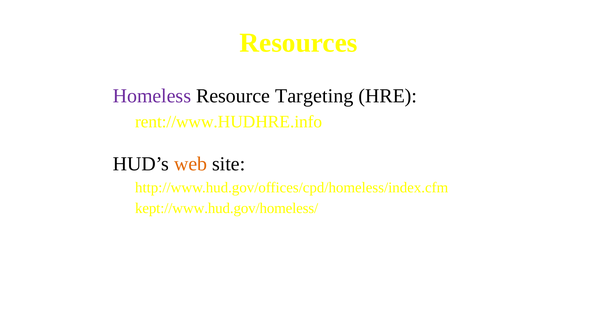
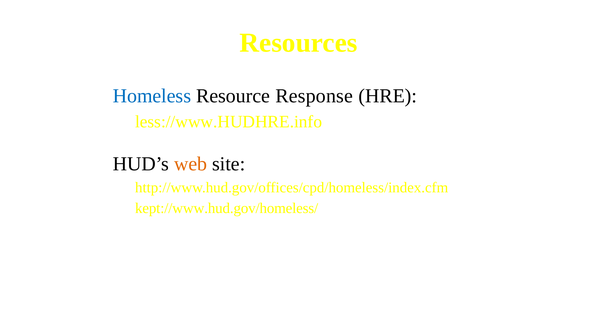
Homeless colour: purple -> blue (152, 96)
Targeting: Targeting -> Response (314, 96)
rent://www.HUDHRE.info: rent://www.HUDHRE.info -> less://www.HUDHRE.info (229, 122)
